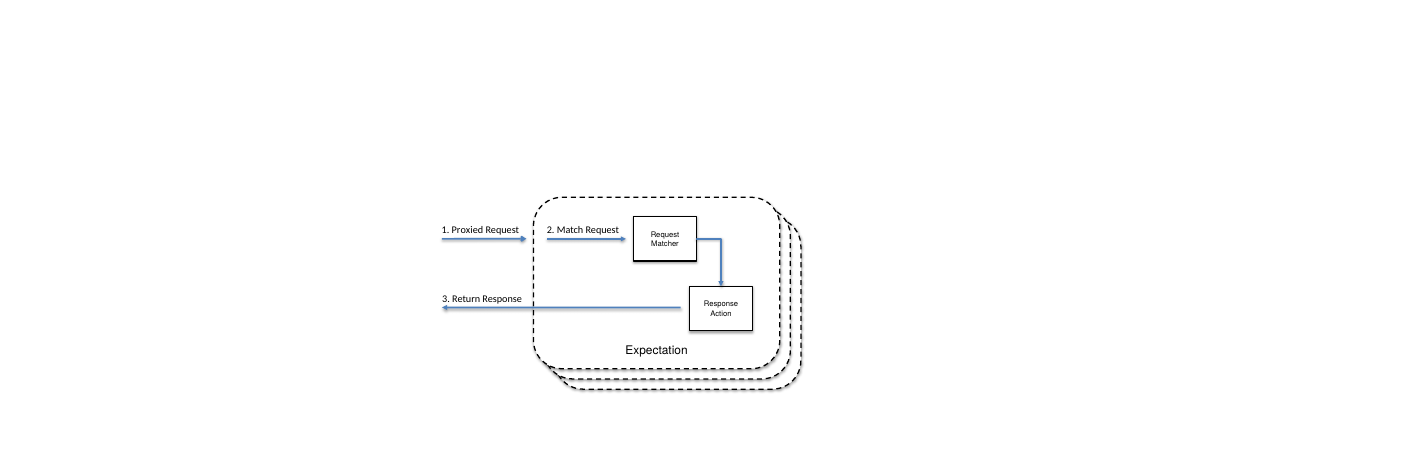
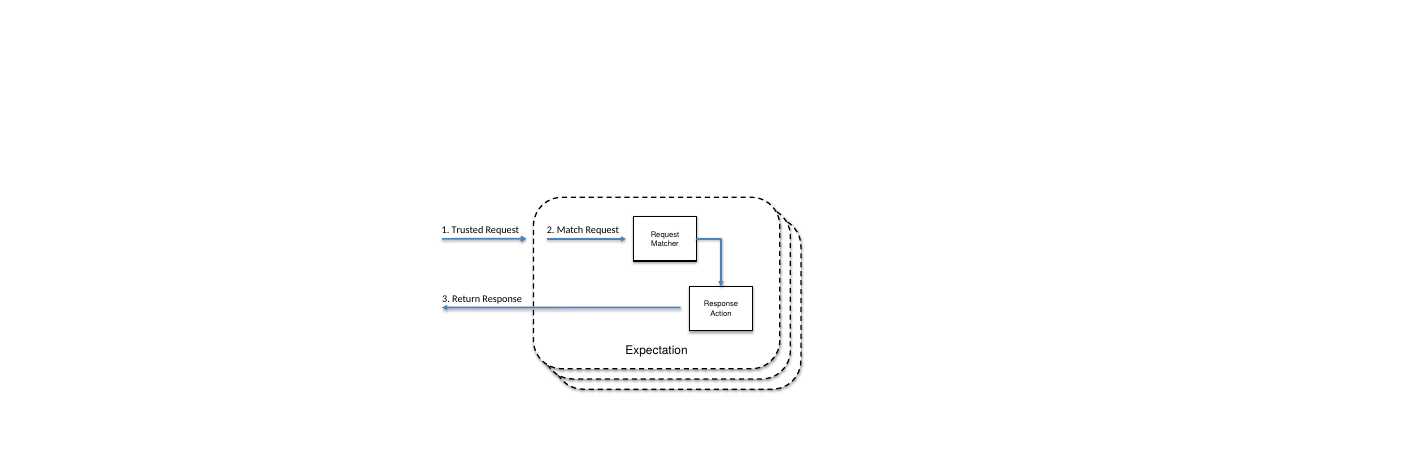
Proxied: Proxied -> Trusted (468, 230)
